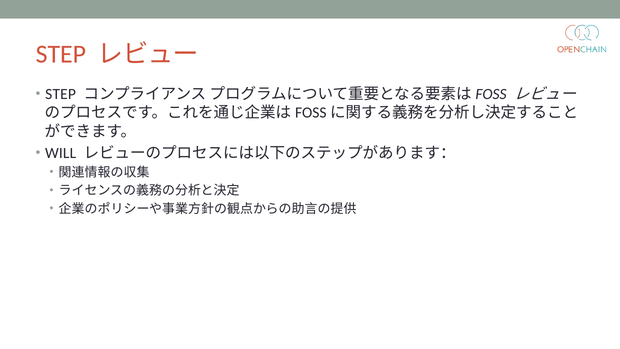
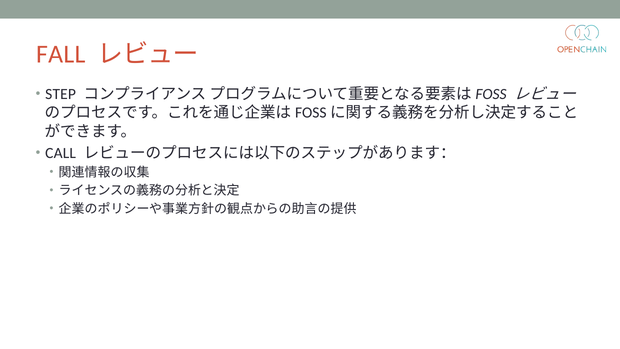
STEP: STEP -> FALL (61, 54)
WILL: WILL -> CALL (61, 153)
